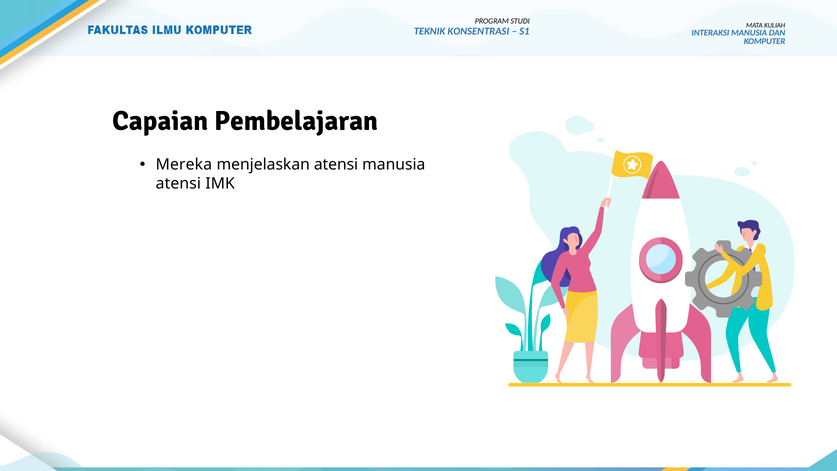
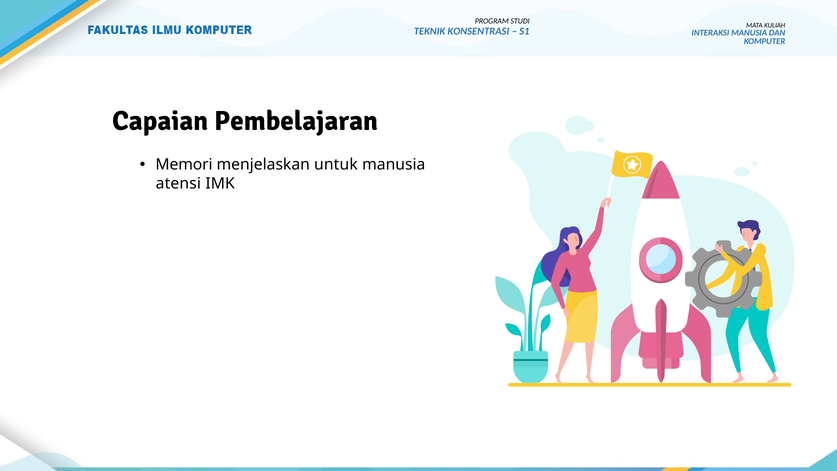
Mereka: Mereka -> Memori (184, 165)
menjelaskan atensi: atensi -> untuk (336, 165)
